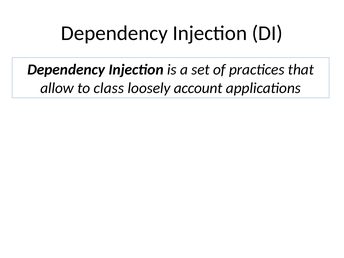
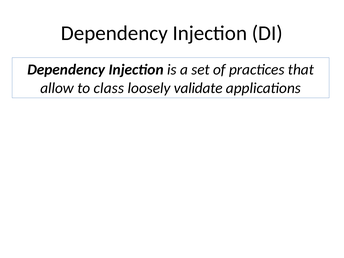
account: account -> validate (198, 88)
